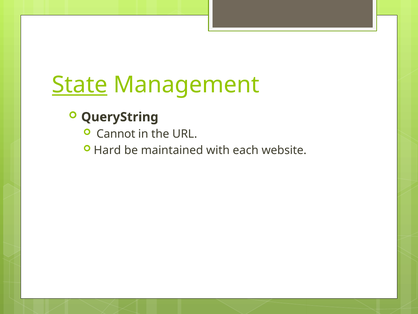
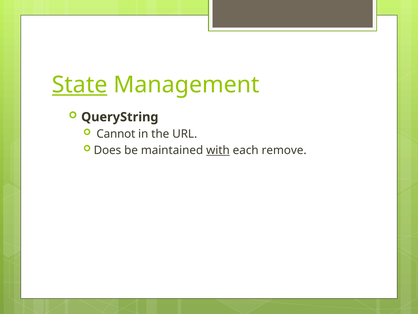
Hard: Hard -> Does (107, 150)
with underline: none -> present (218, 150)
website: website -> remove (284, 150)
